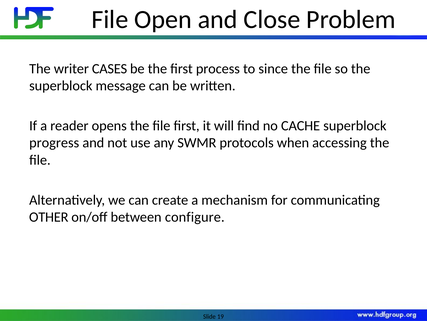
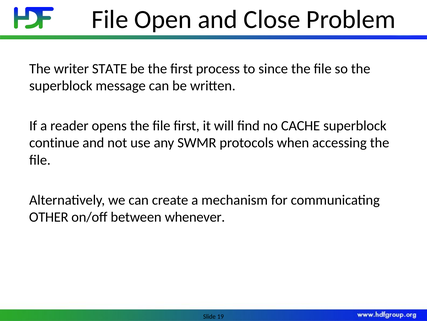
CASES: CASES -> STATE (110, 69)
progress: progress -> continue (54, 143)
configure: configure -> whenever (195, 217)
